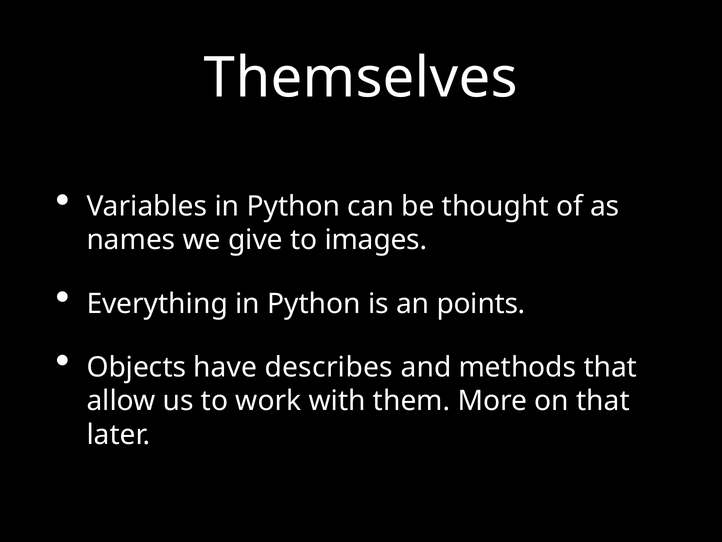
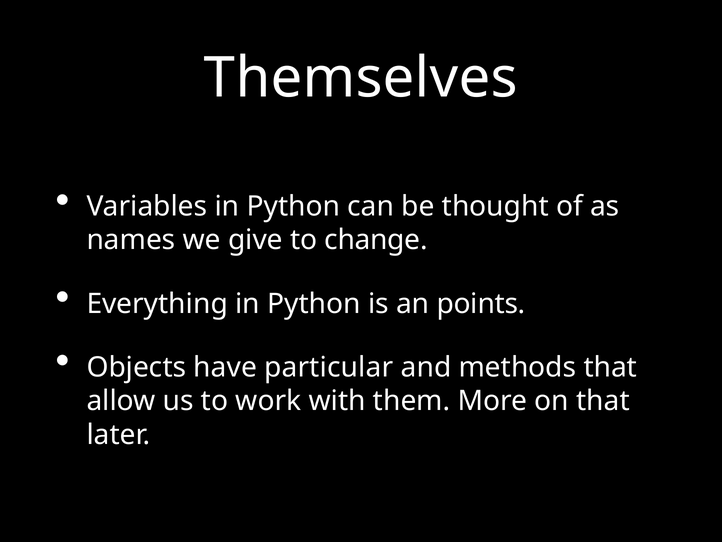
images: images -> change (376, 240)
describes: describes -> particular (329, 367)
